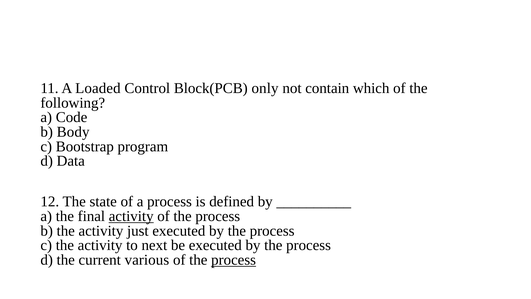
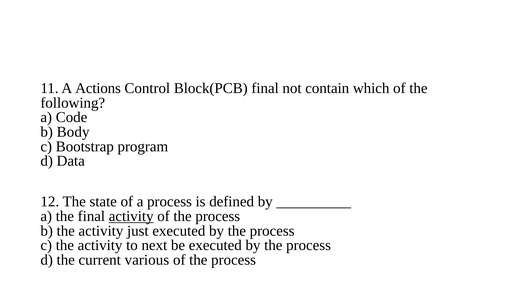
Loaded: Loaded -> Actions (98, 88)
Block(PCB only: only -> final (265, 88)
process underline: present -> none (234, 260)
